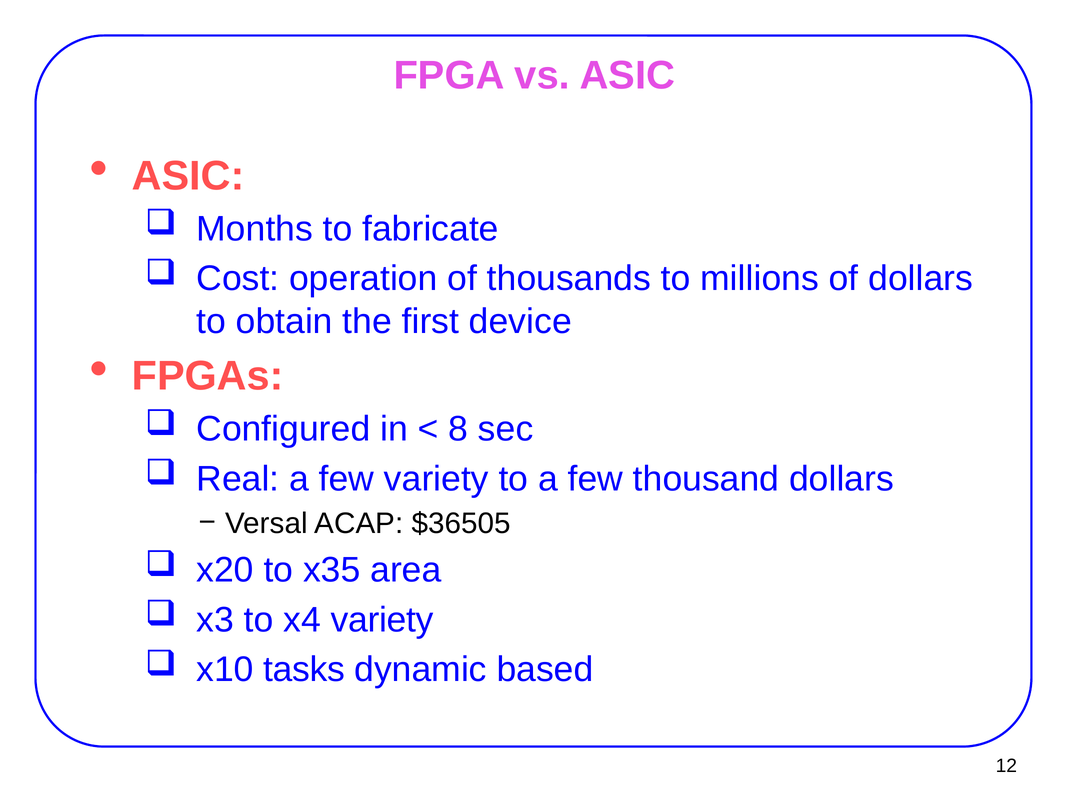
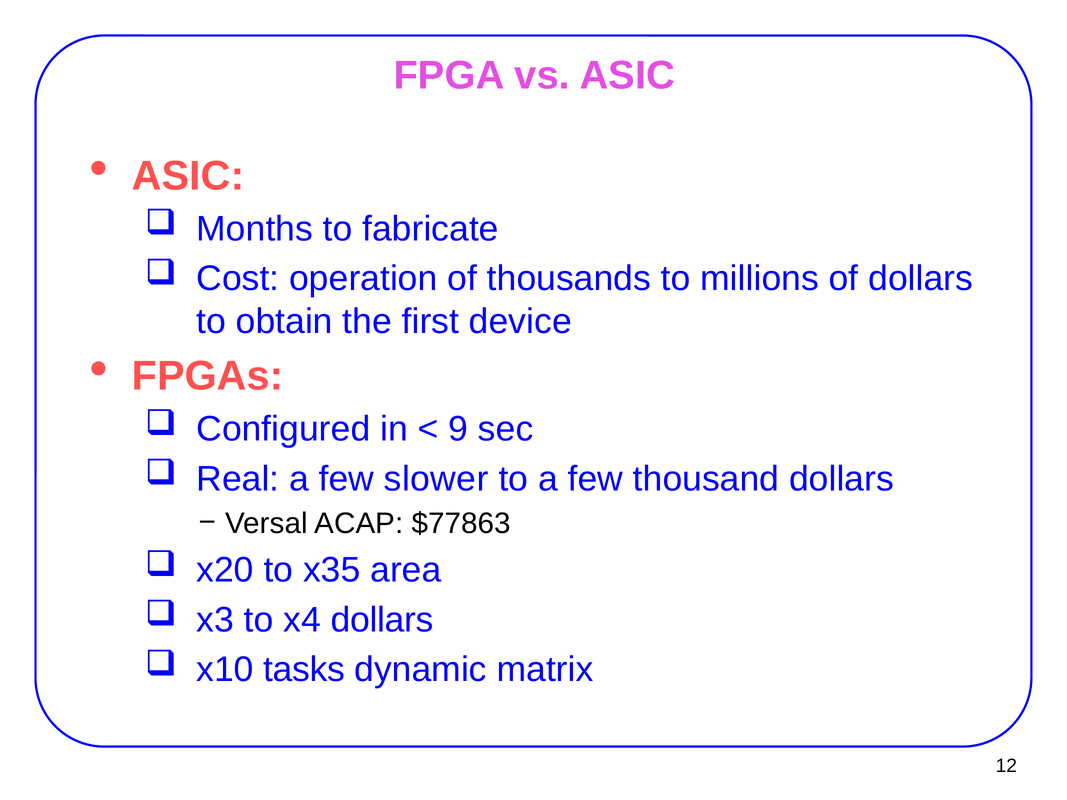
8: 8 -> 9 (458, 429)
few variety: variety -> slower (436, 479)
$36505: $36505 -> $77863 (461, 524)
x4 variety: variety -> dollars (382, 620)
based: based -> matrix (545, 670)
